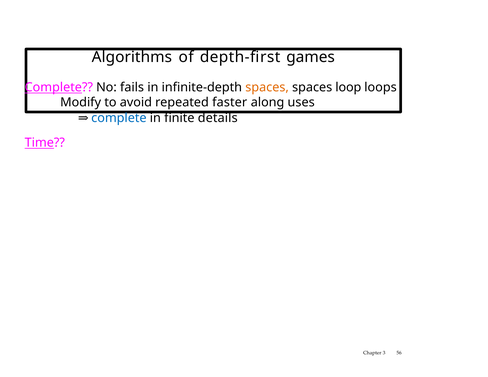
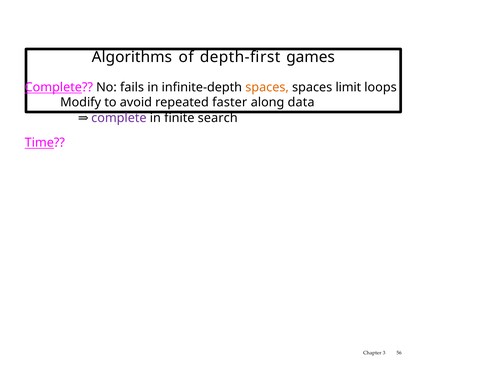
loop: loop -> limit (348, 87)
uses: uses -> data (301, 102)
complete colour: blue -> purple (119, 118)
details: details -> search (218, 118)
